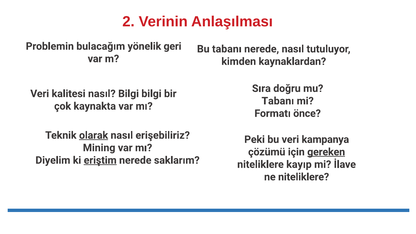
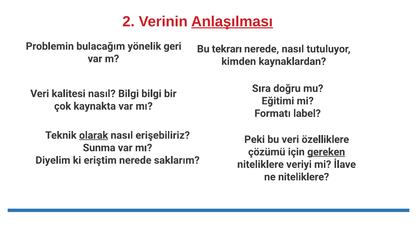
Anlaşılması underline: none -> present (232, 22)
Bu tabanı: tabanı -> tekrarı (227, 49)
Tabanı: Tabanı -> Eğitimi (278, 101)
önce: önce -> label (307, 113)
kampanya: kampanya -> özelliklere (325, 139)
Mining: Mining -> Sunma (99, 148)
eriştim underline: present -> none (100, 160)
kayıp: kayıp -> veriyi (299, 164)
